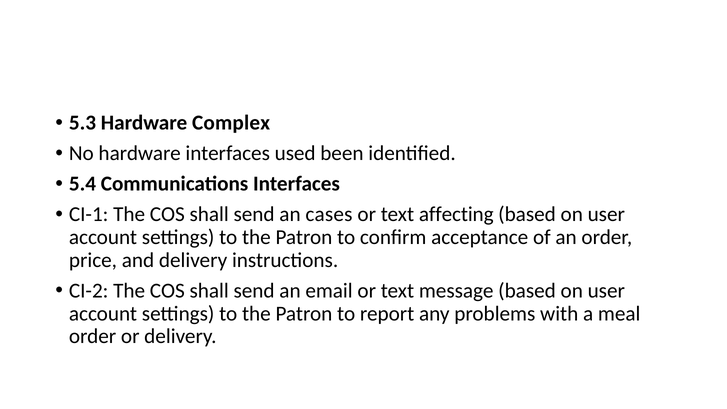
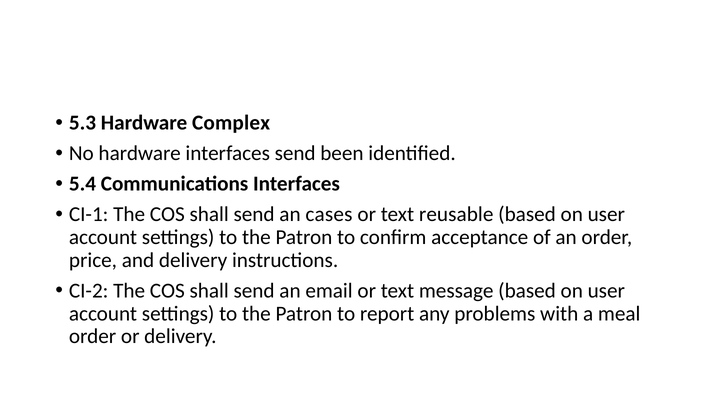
interfaces used: used -> send (295, 153)
affecting: affecting -> reusable (456, 214)
